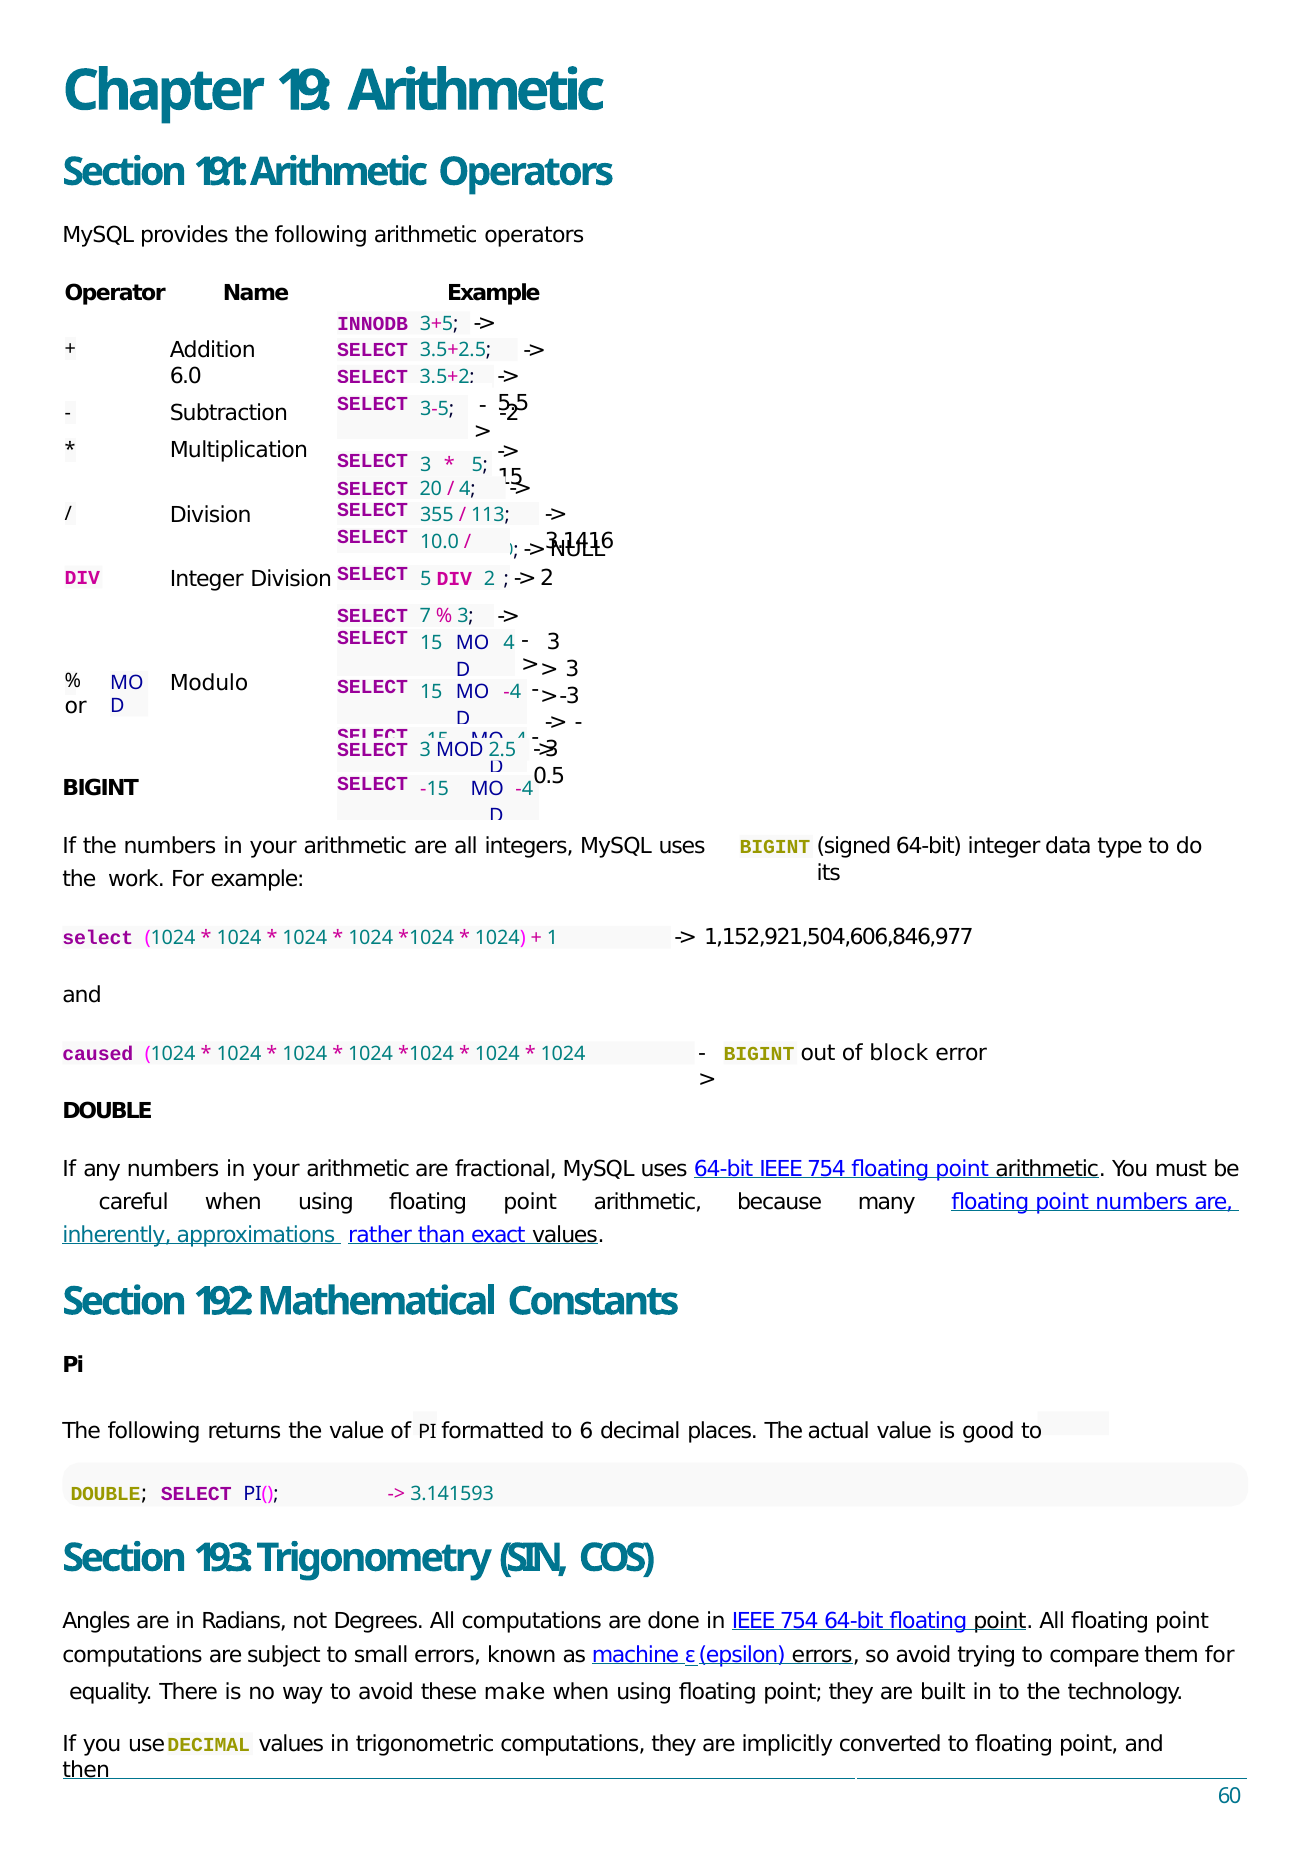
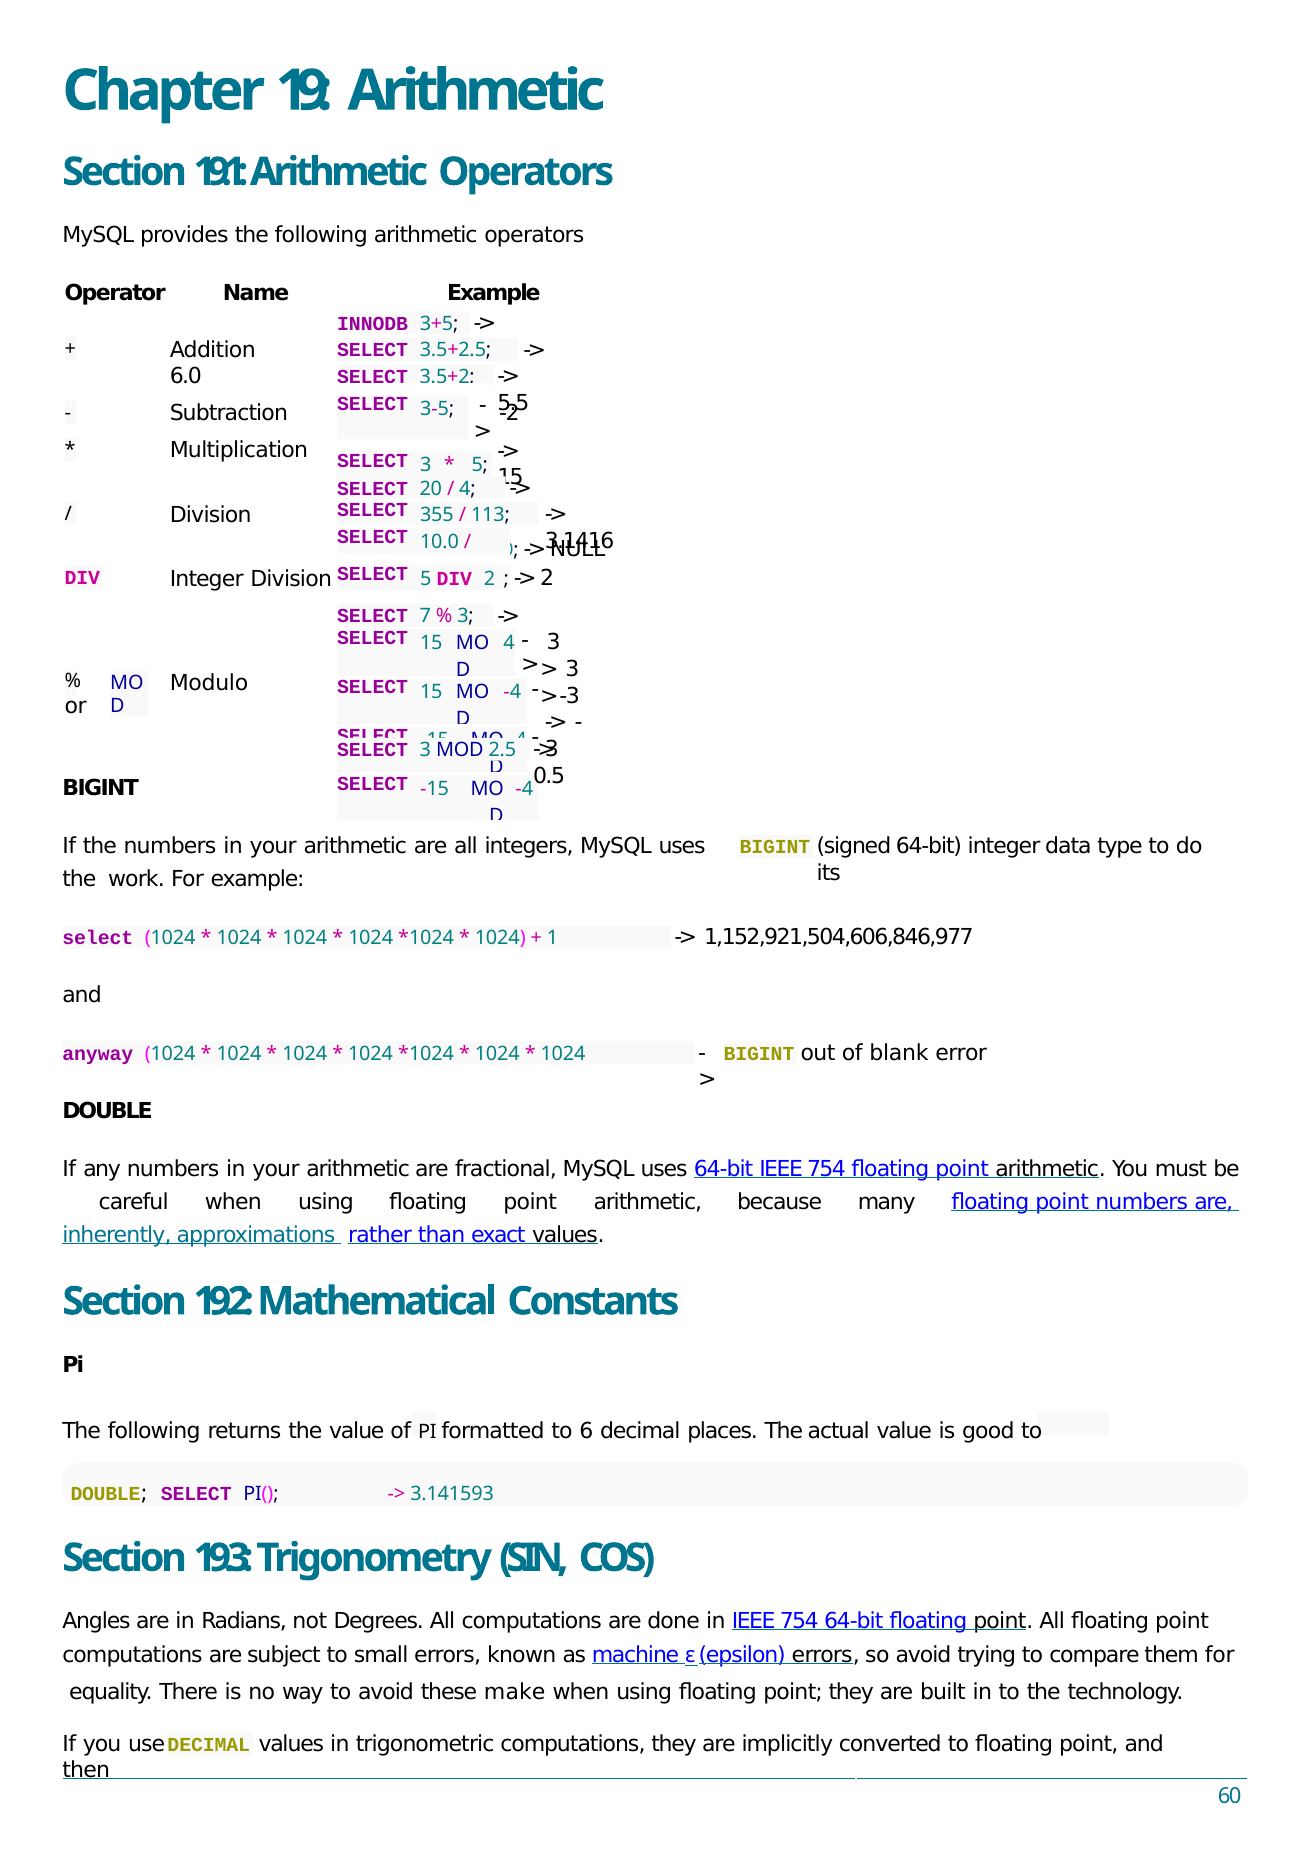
caused: caused -> anyway (98, 1054)
block: block -> blank (899, 1053)
